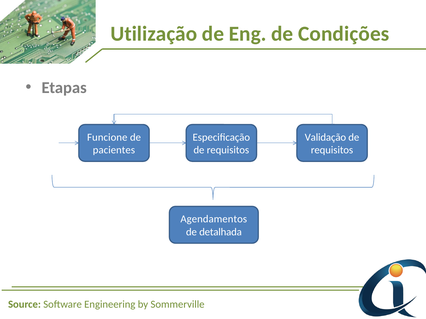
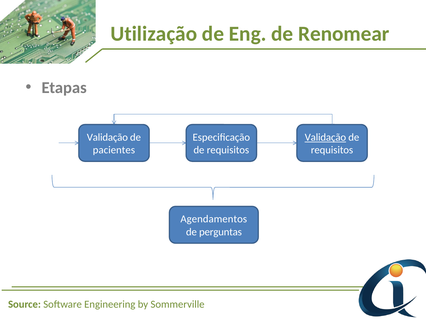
Condições: Condições -> Renomear (344, 34)
Funcione: Funcione -> Validação (107, 138)
Validação underline: none -> present (325, 138)
detalhada: detalhada -> perguntas (221, 232)
